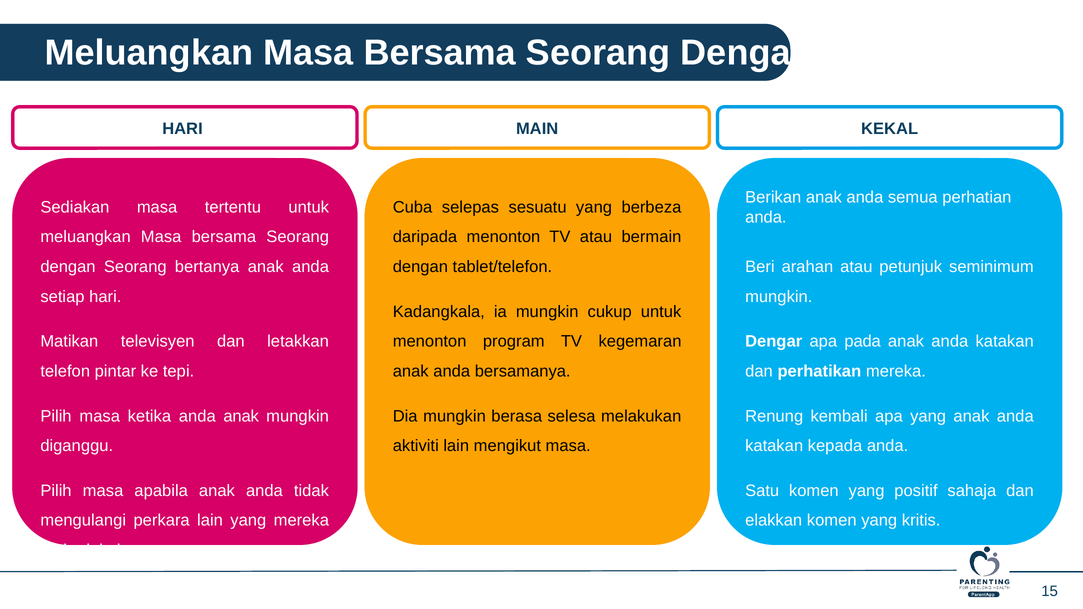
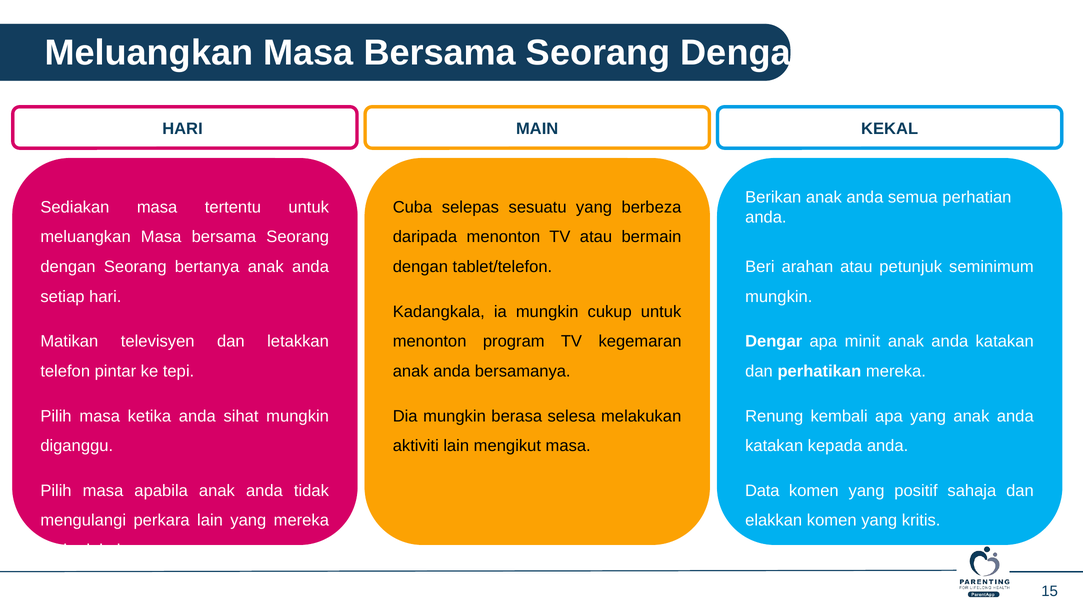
pada: pada -> minit (862, 342)
anda anak: anak -> sihat (241, 416)
Satu: Satu -> Data (762, 491)
